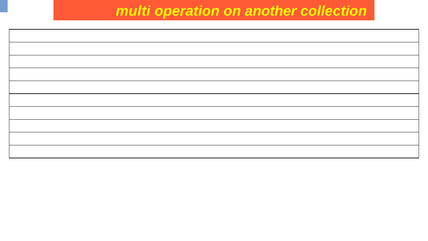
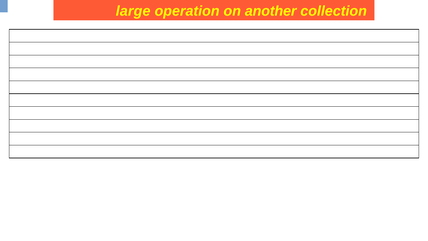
multi: multi -> large (133, 11)
